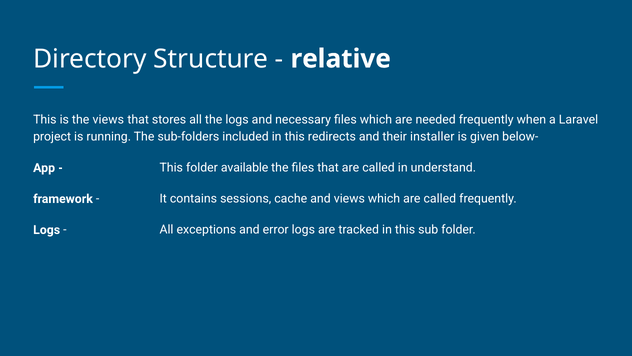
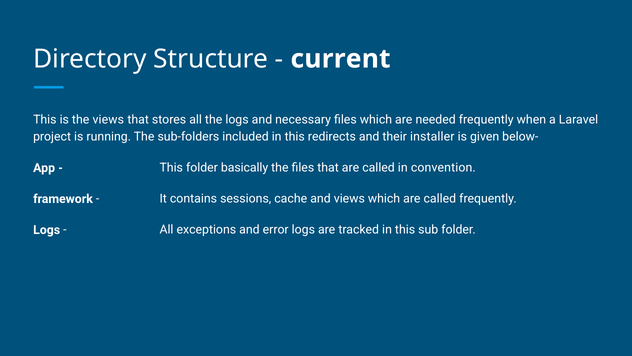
relative: relative -> current (341, 59)
available: available -> basically (245, 168)
understand: understand -> convention (443, 168)
